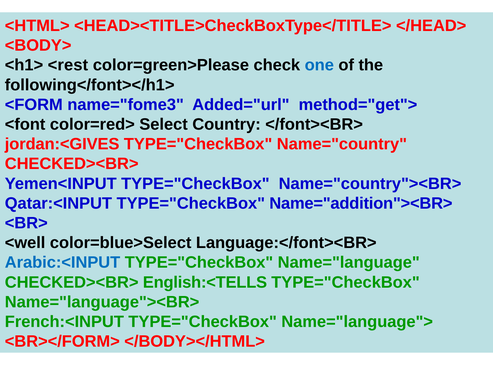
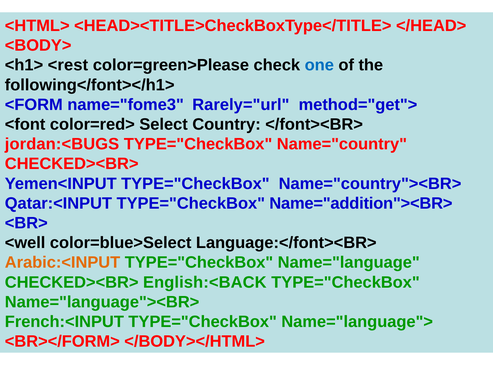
Added="url: Added="url -> Rarely="url (241, 105)
jordan:<GIVES: jordan:<GIVES -> jordan:<BUGS (62, 144)
Arabic:<INPUT colour: blue -> orange (63, 262)
English:<TELLS: English:<TELLS -> English:<BACK (205, 282)
